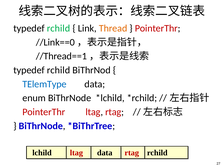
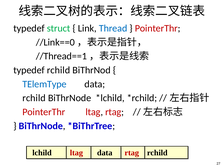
rchild: rchild -> struct (59, 28)
Thread colour: orange -> blue (113, 28)
enum: enum -> rchild (34, 98)
